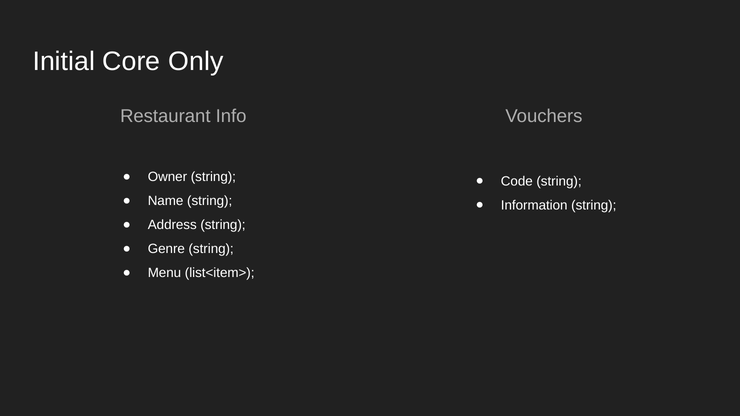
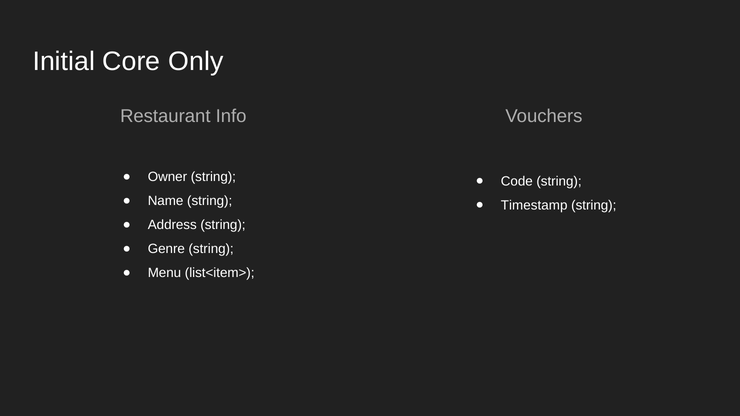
Information: Information -> Timestamp (534, 205)
